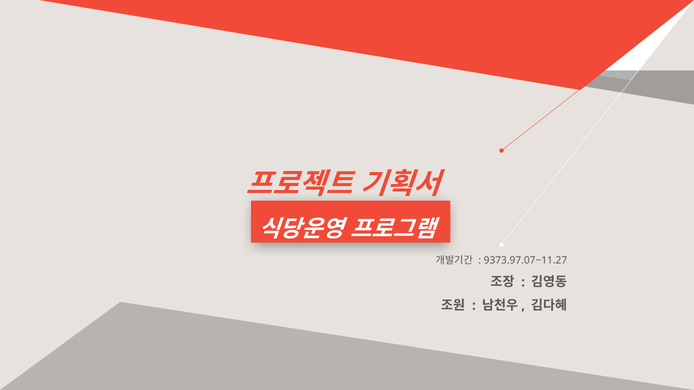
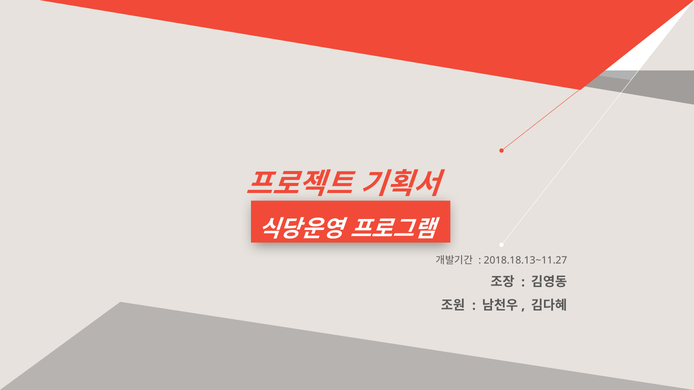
9373.97.07~11.27: 9373.97.07~11.27 -> 2018.18.13~11.27 (525, 260)
